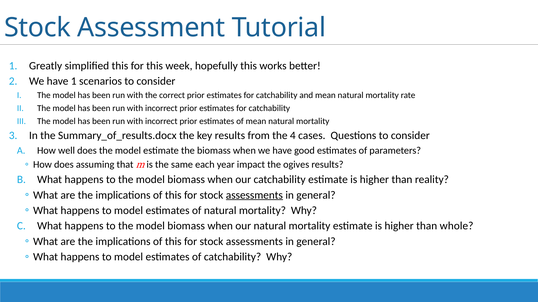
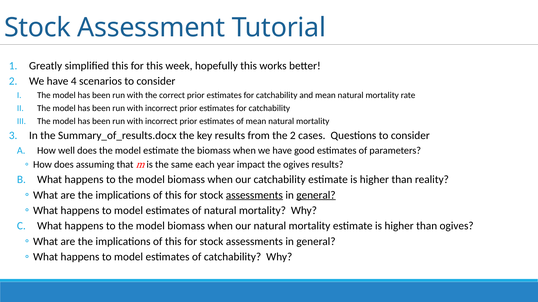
have 1: 1 -> 4 (74, 81)
the 4: 4 -> 2 (293, 136)
general underline: none -> present (316, 195)
than whole: whole -> ogives (457, 226)
